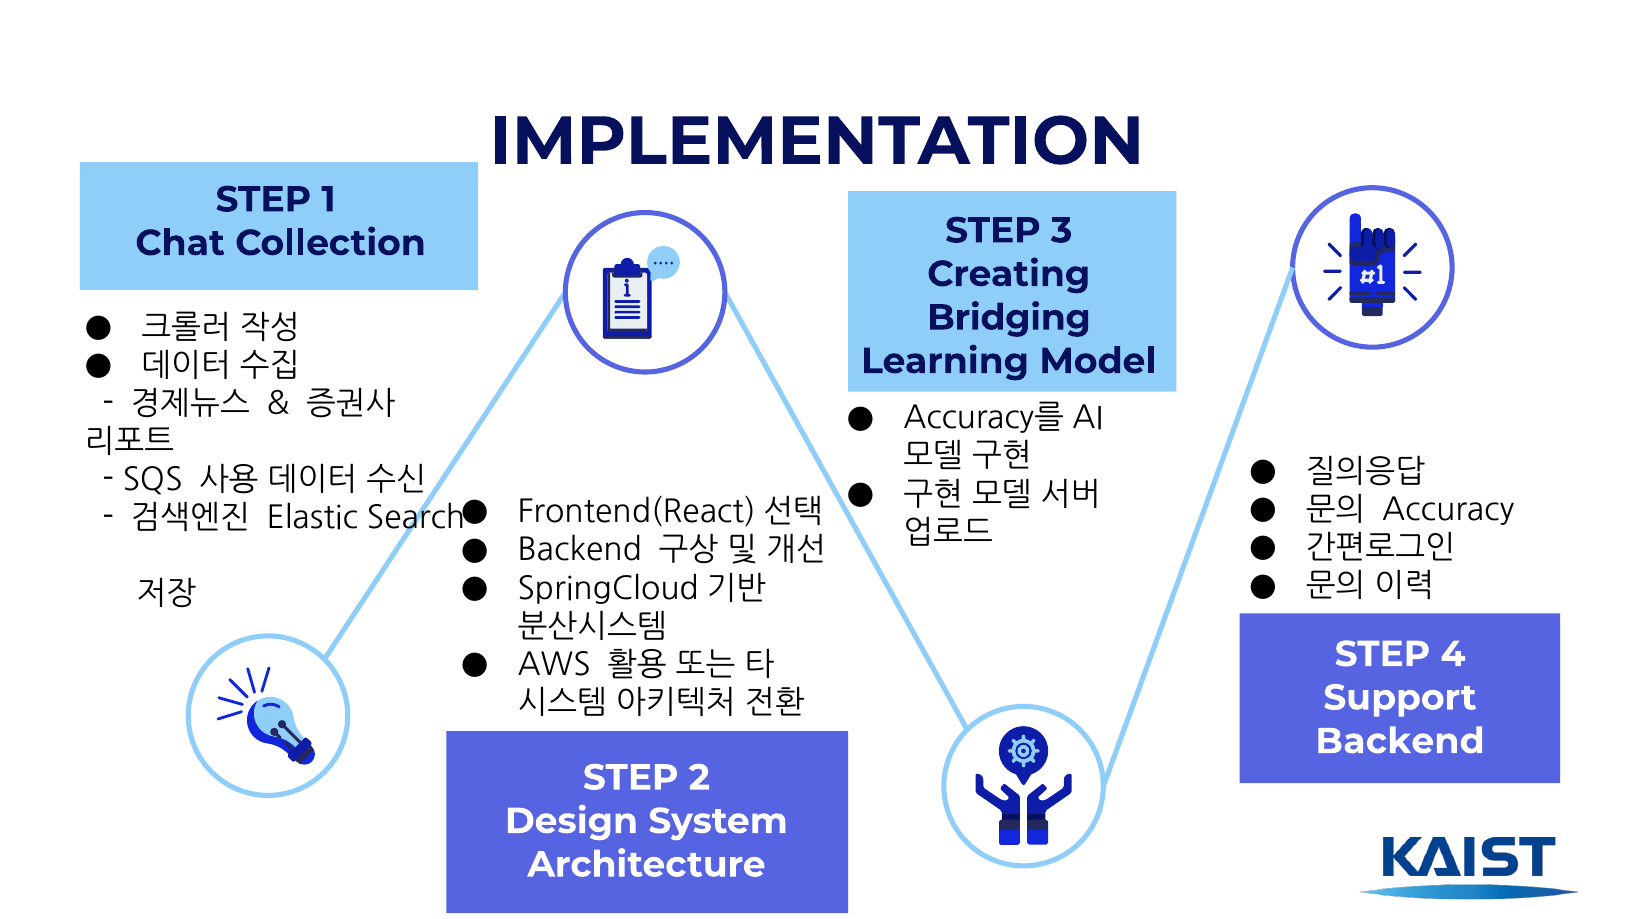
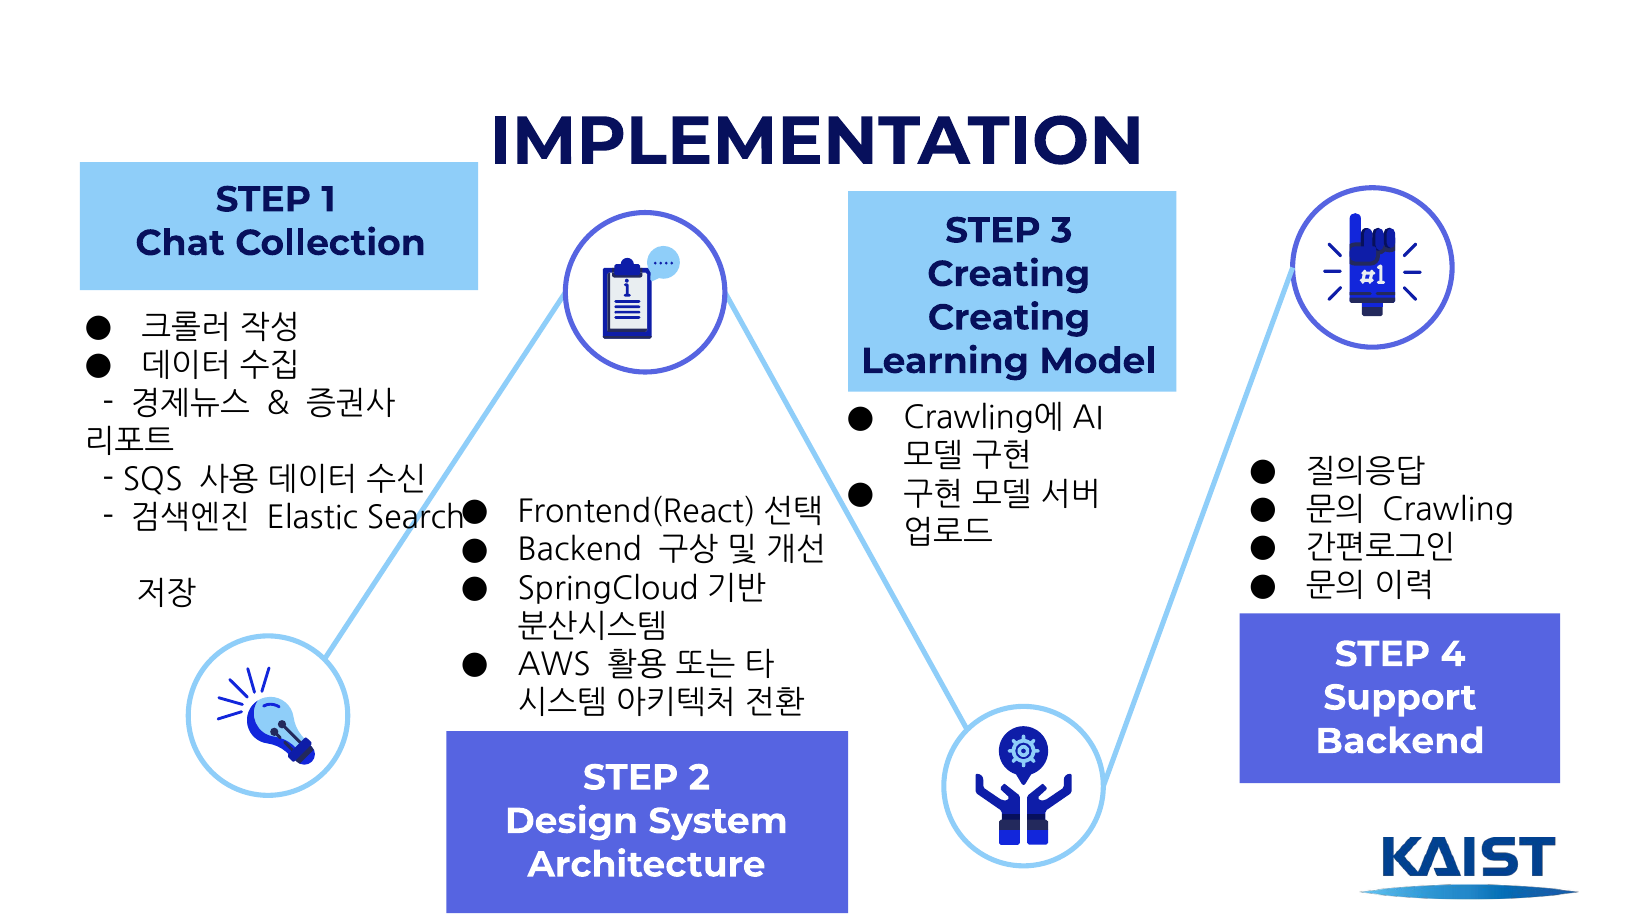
Bridging: Bridging -> Creating (1009, 318)
Accuracy를: Accuracy를 -> Crawling에 (984, 418)
Accuracy: Accuracy -> Crawling (1448, 510)
